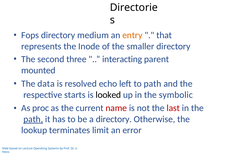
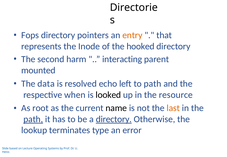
medium: medium -> pointers (93, 35)
smaller: smaller -> hooked (141, 46)
three: three -> harm (76, 59)
starts: starts -> when (75, 95)
symbolic: symbolic -> resource (176, 95)
proc: proc -> root (41, 108)
name colour: red -> black (116, 108)
last colour: red -> orange (173, 108)
directory underline: none -> present (114, 119)
limit: limit -> type (101, 130)
